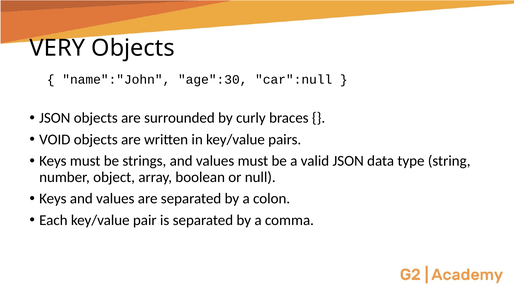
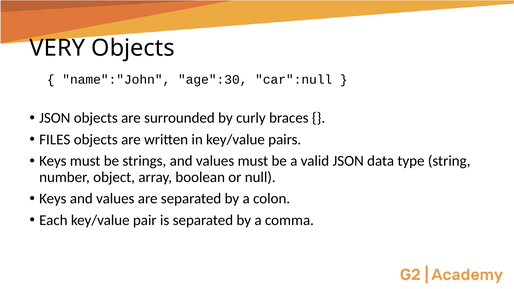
VOID: VOID -> FILES (55, 140)
